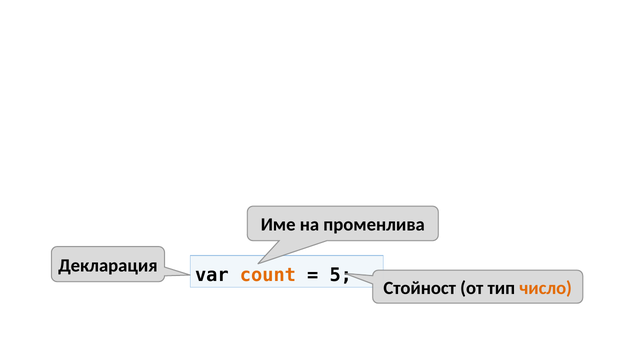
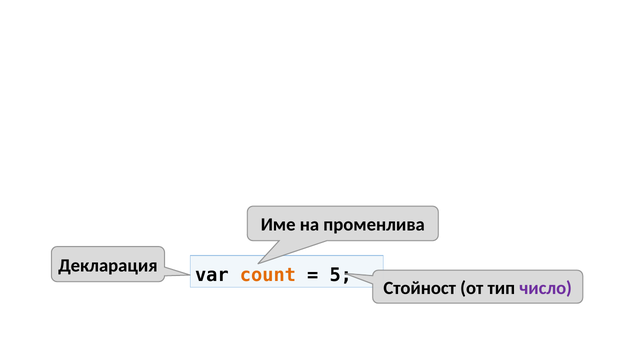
число colour: orange -> purple (546, 288)
